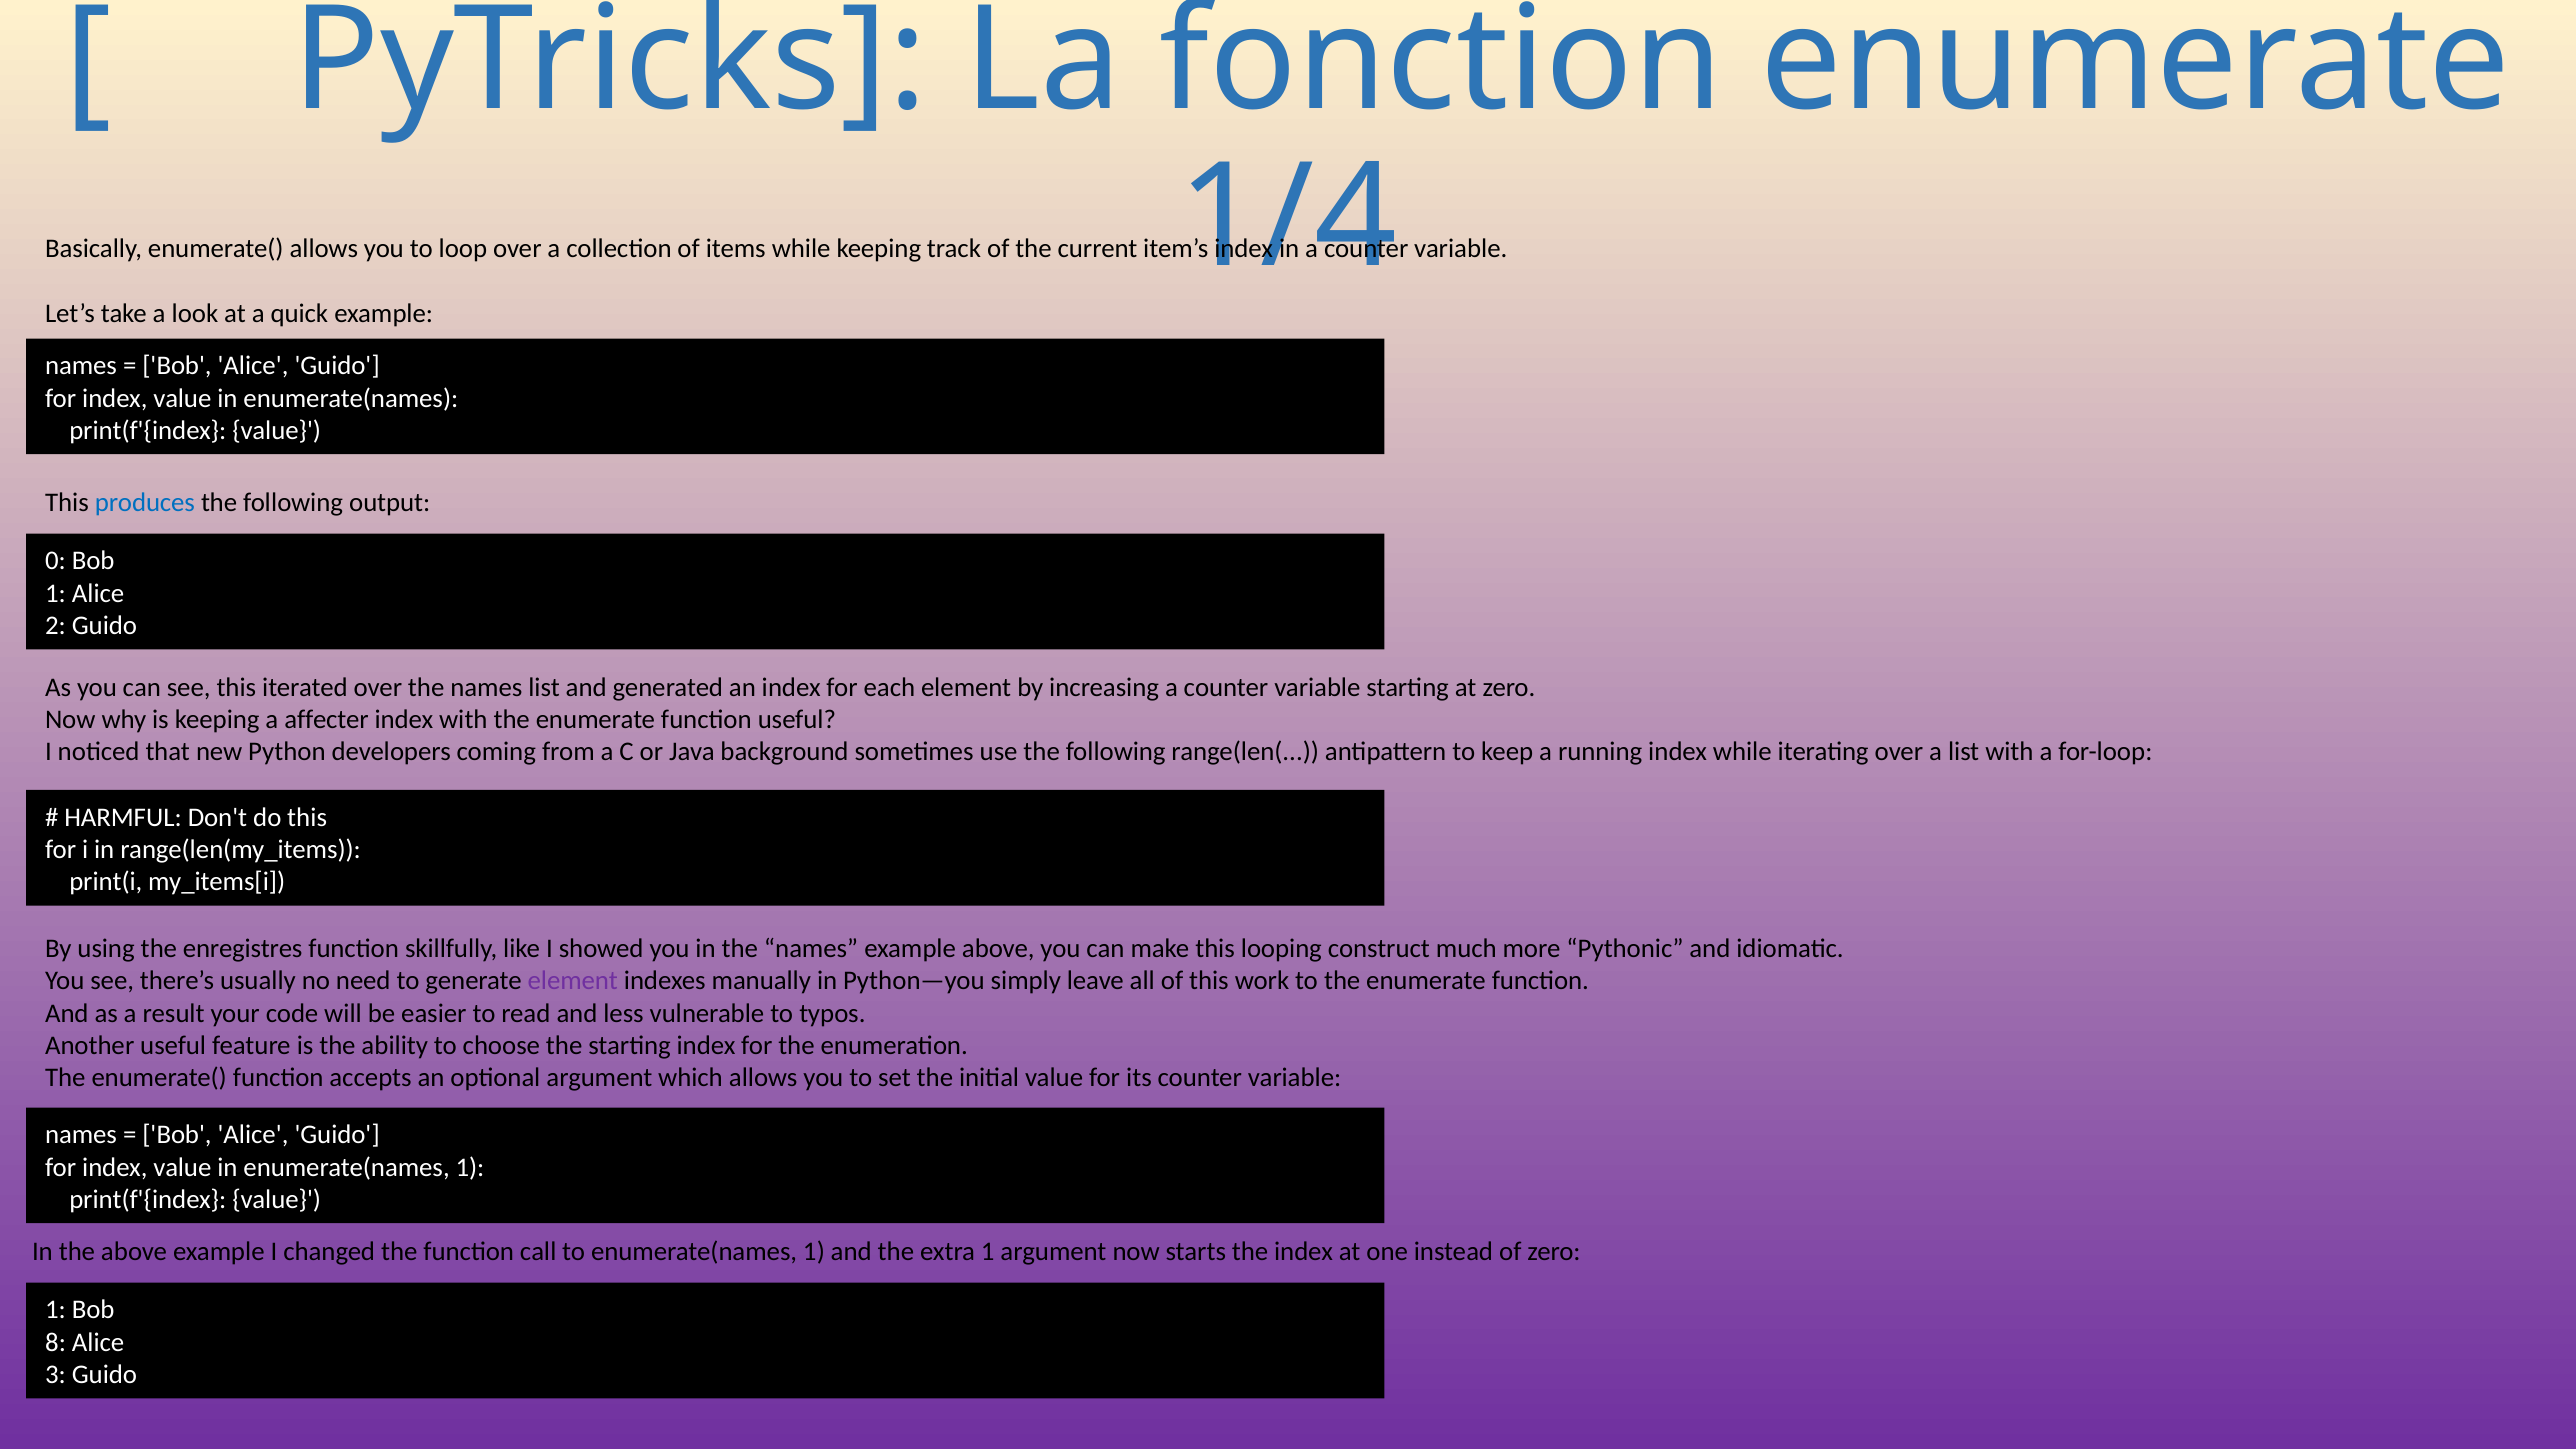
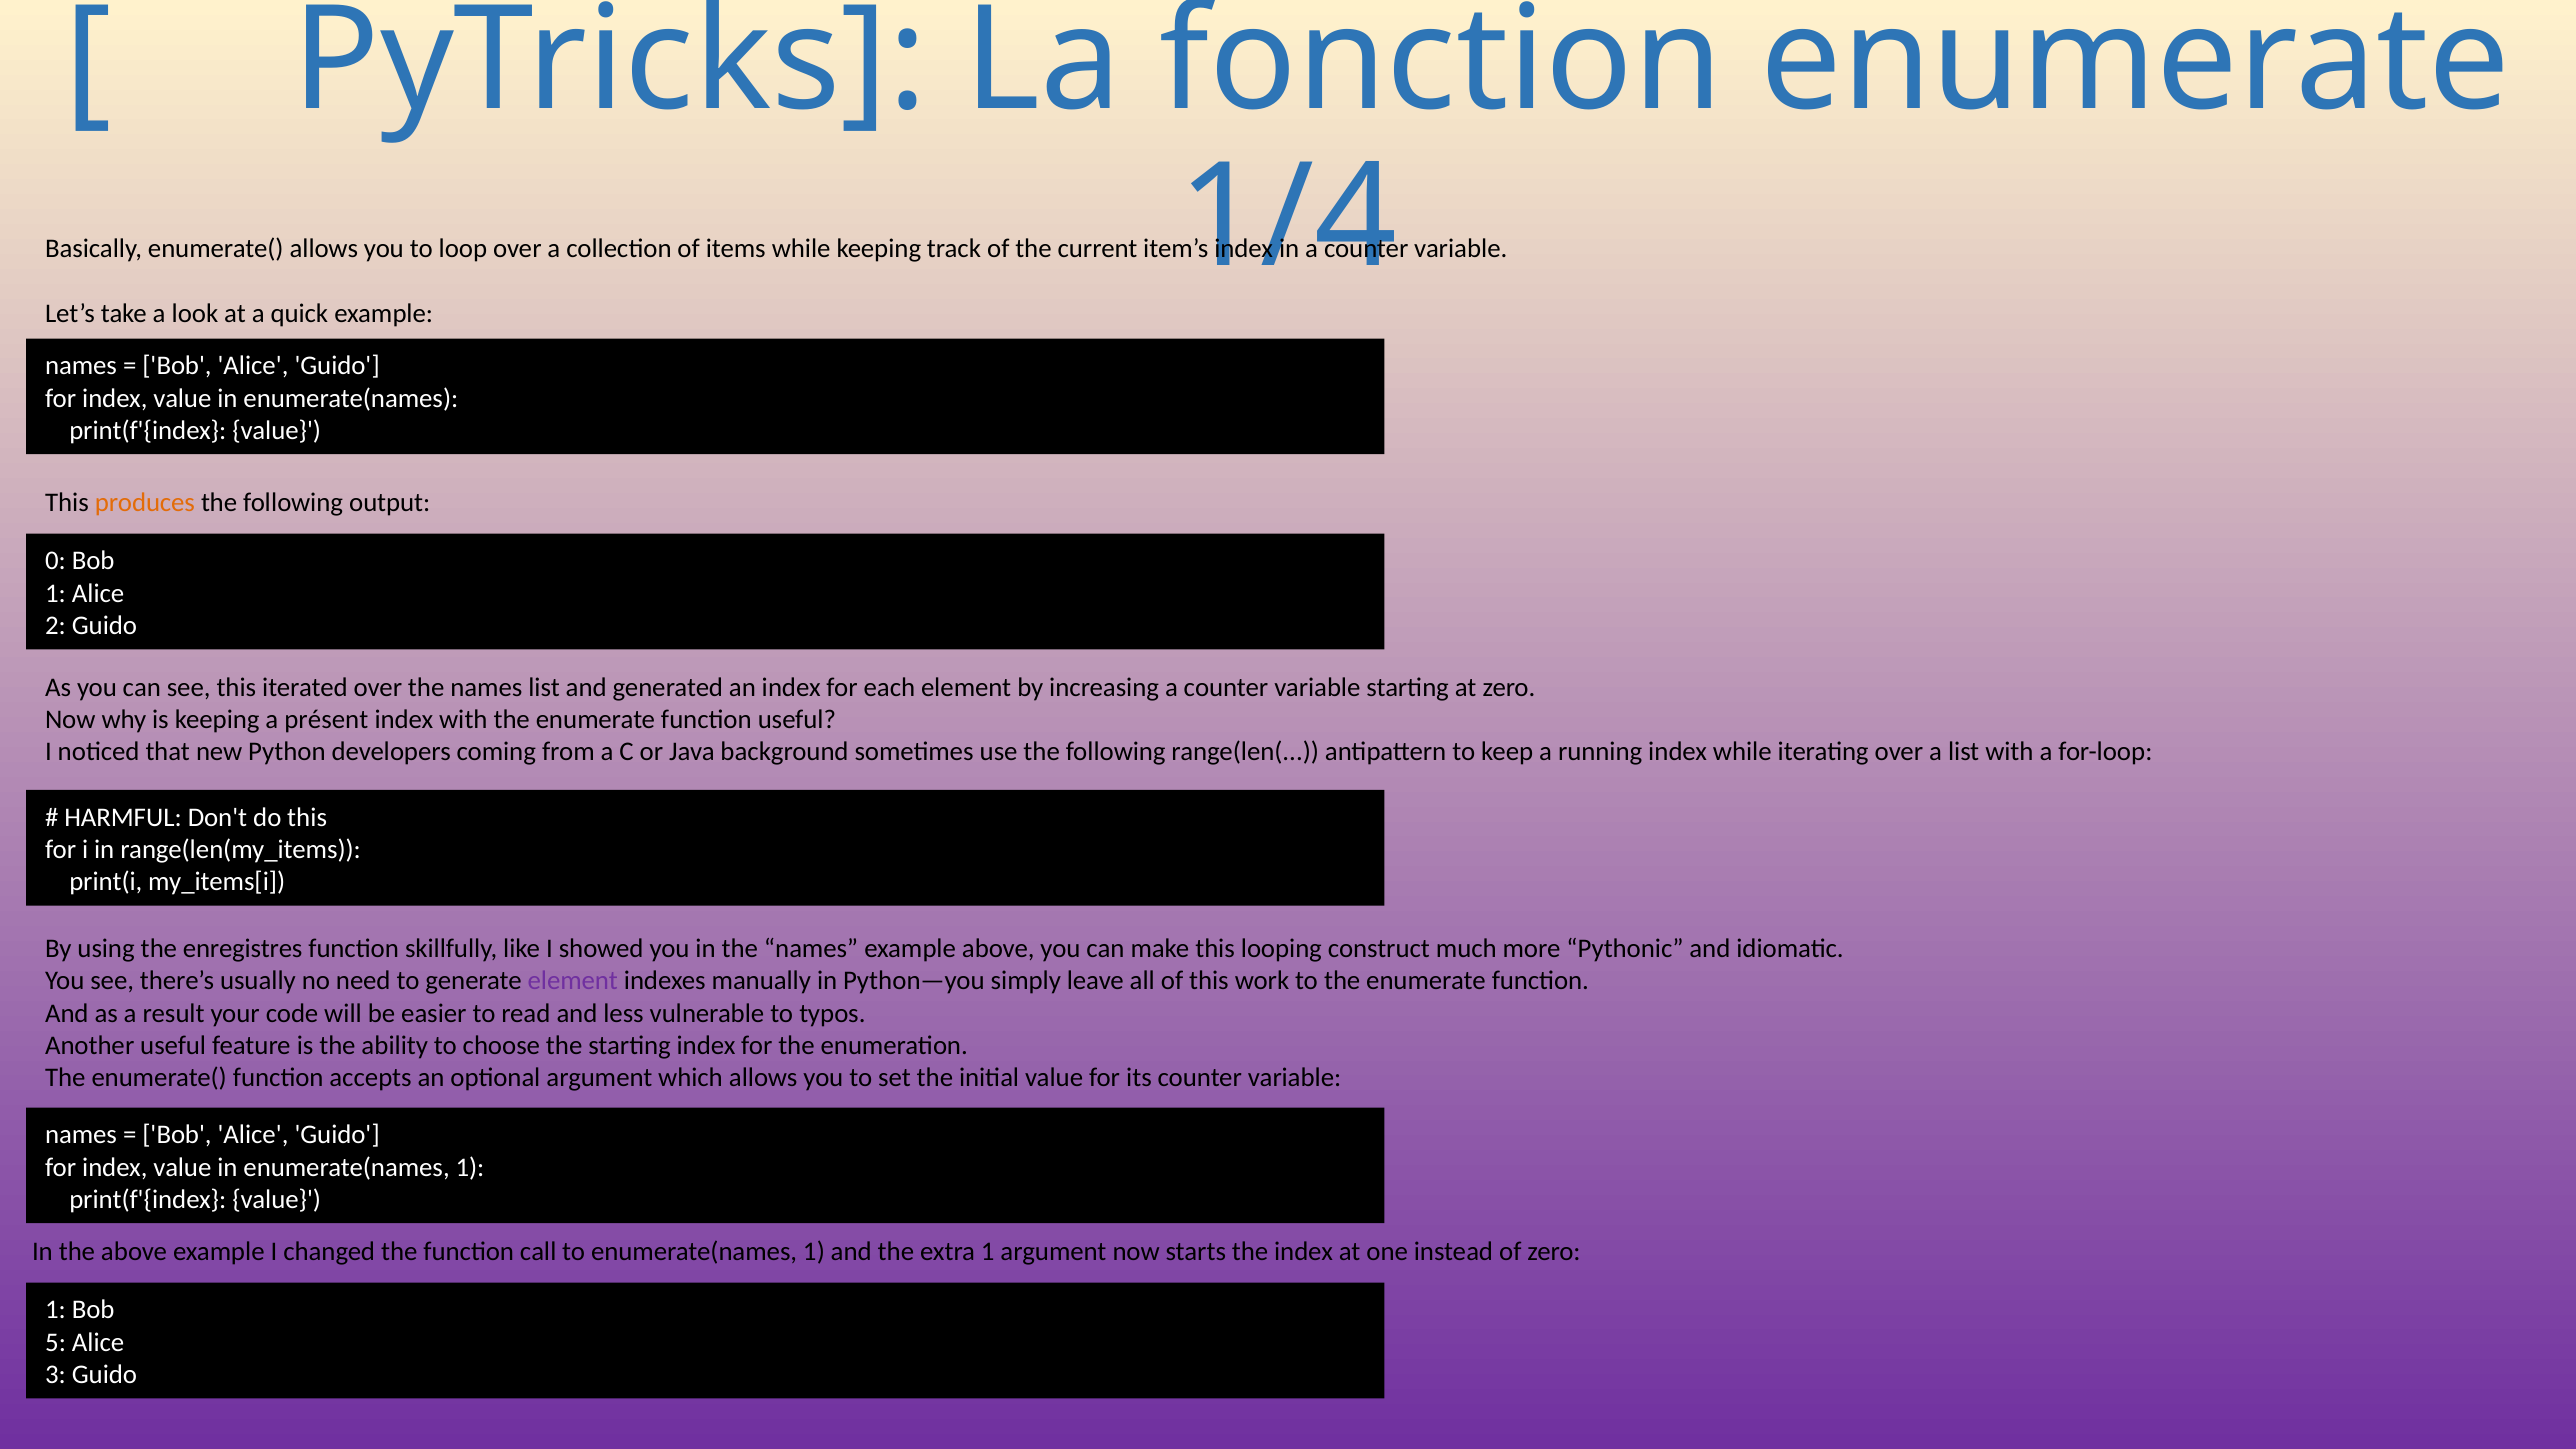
produces colour: blue -> orange (145, 503)
affecter: affecter -> présent (326, 720)
8: 8 -> 5 (56, 1342)
